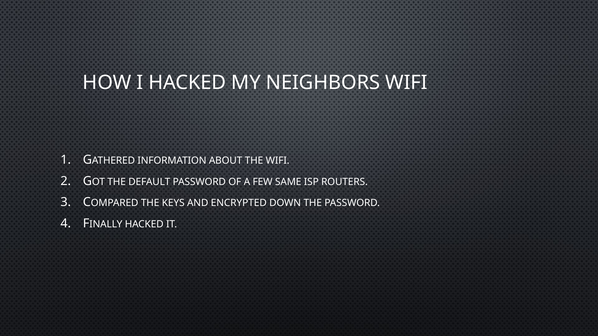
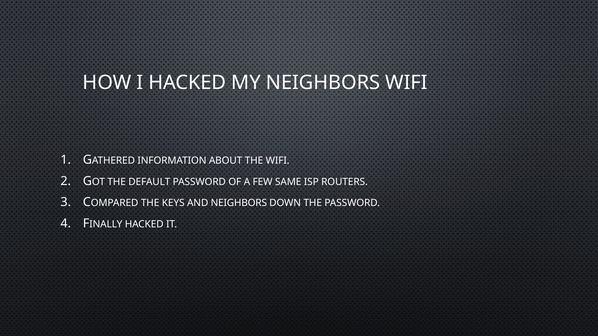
AND ENCRYPTED: ENCRYPTED -> NEIGHBORS (239, 203)
